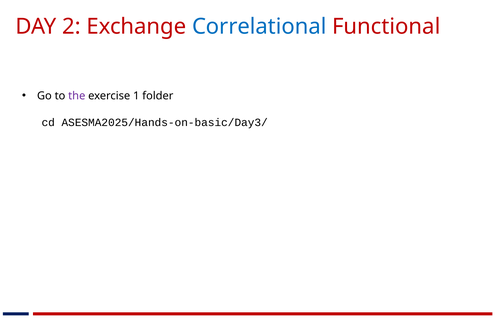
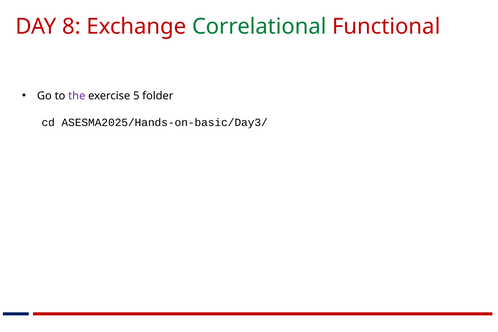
2: 2 -> 8 (71, 26)
Correlational colour: blue -> green (259, 26)
1: 1 -> 5 (136, 96)
